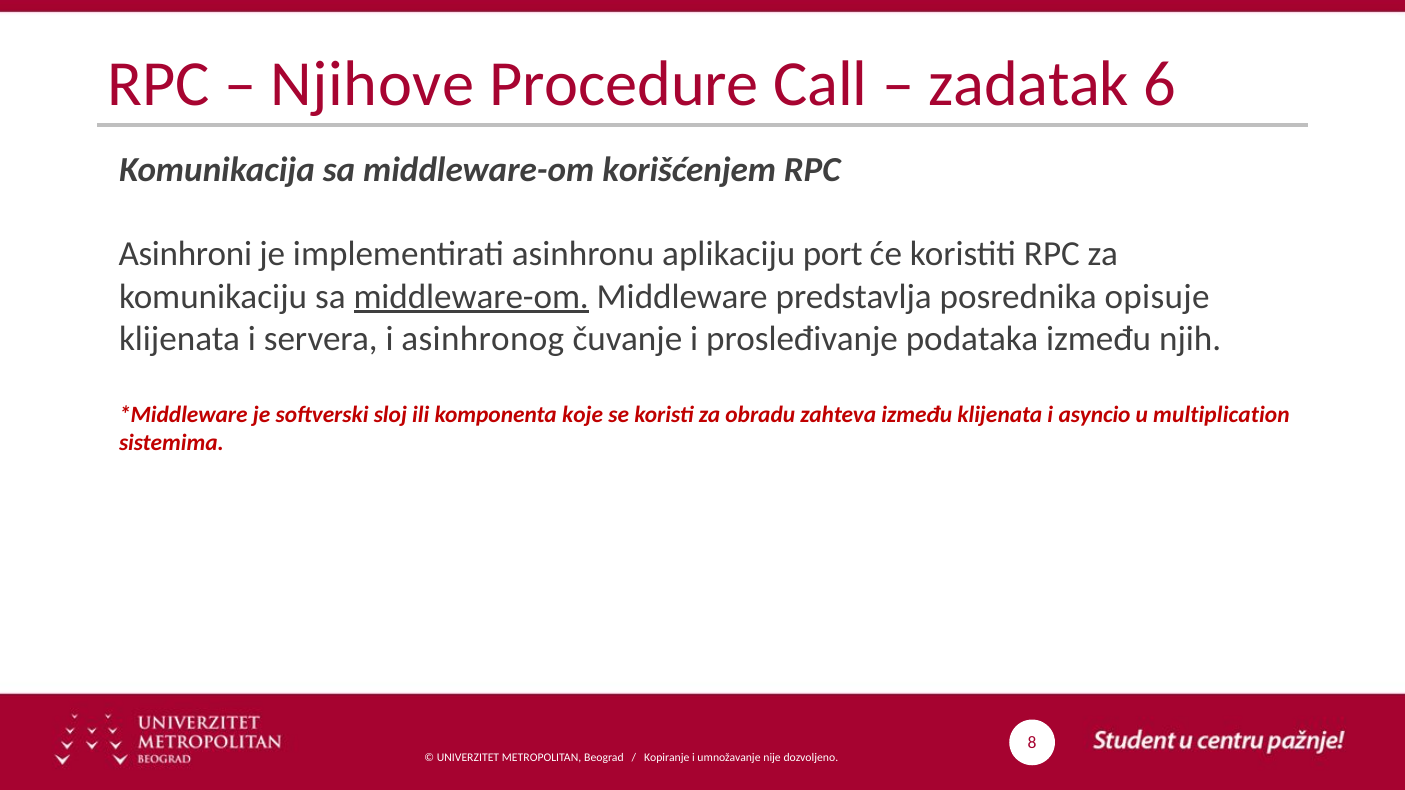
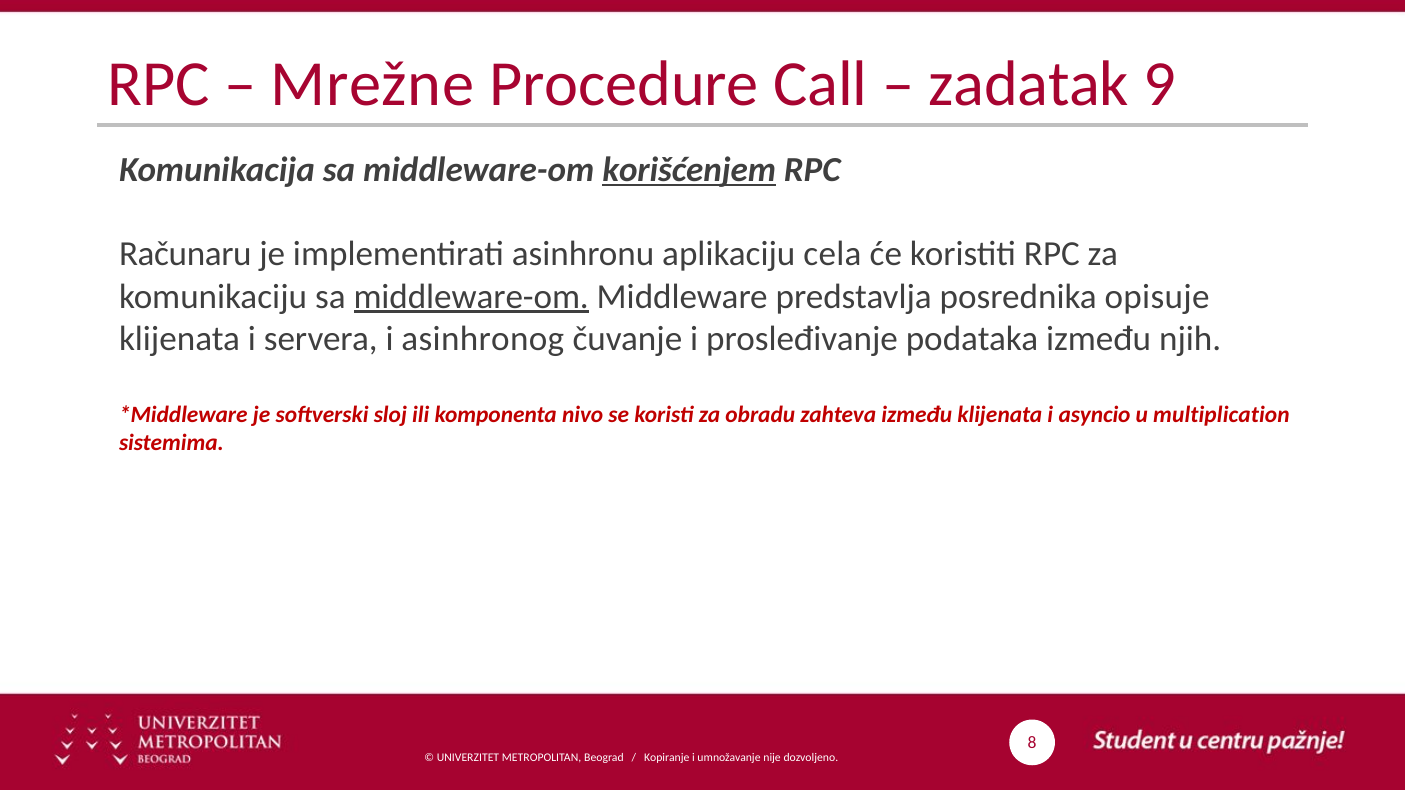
Njihove: Njihove -> Mrežne (372, 84)
6: 6 -> 9 (1160, 84)
korišćenjem underline: none -> present (689, 170)
Asinhroni: Asinhroni -> Računaru (185, 254)
port: port -> cela (832, 254)
koje: koje -> nivo (583, 415)
